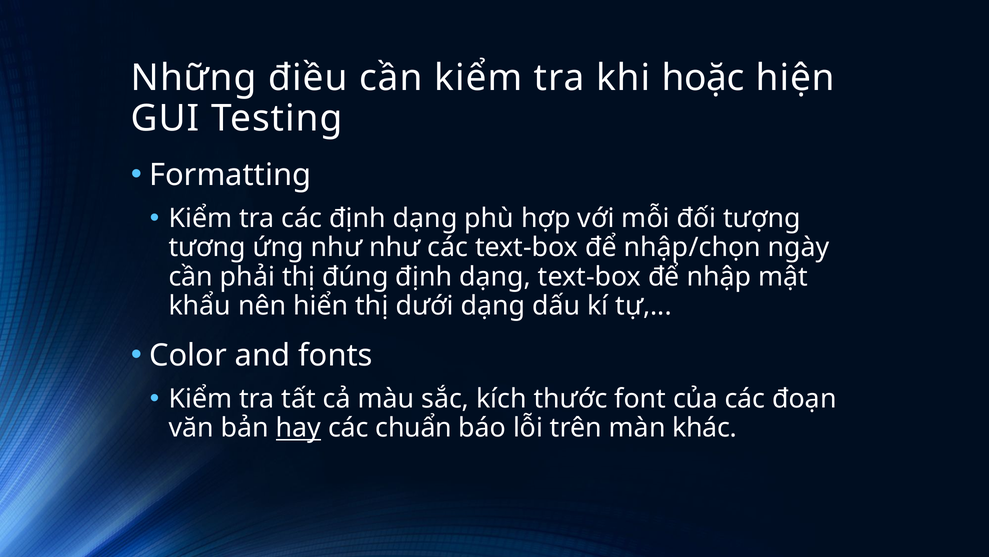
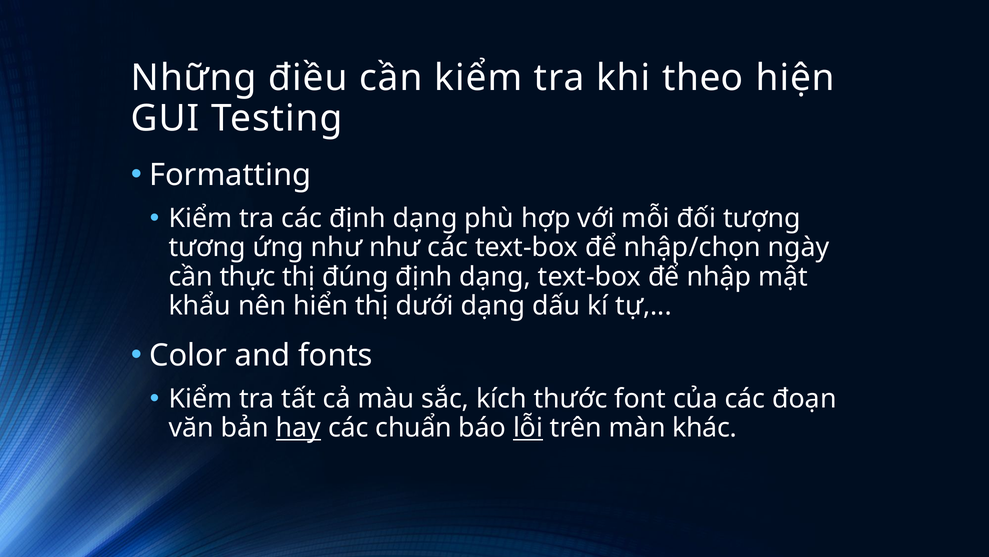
hoặc: hoặc -> theo (703, 78)
phải: phải -> thực (248, 276)
lỗi underline: none -> present (528, 428)
